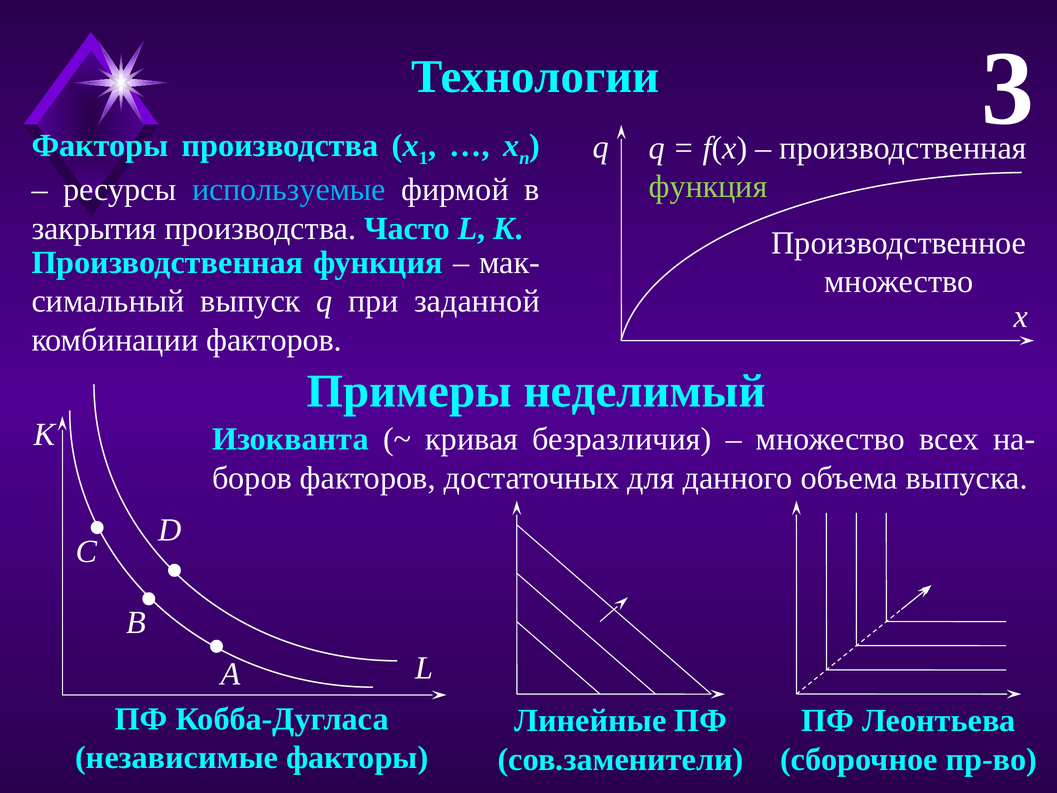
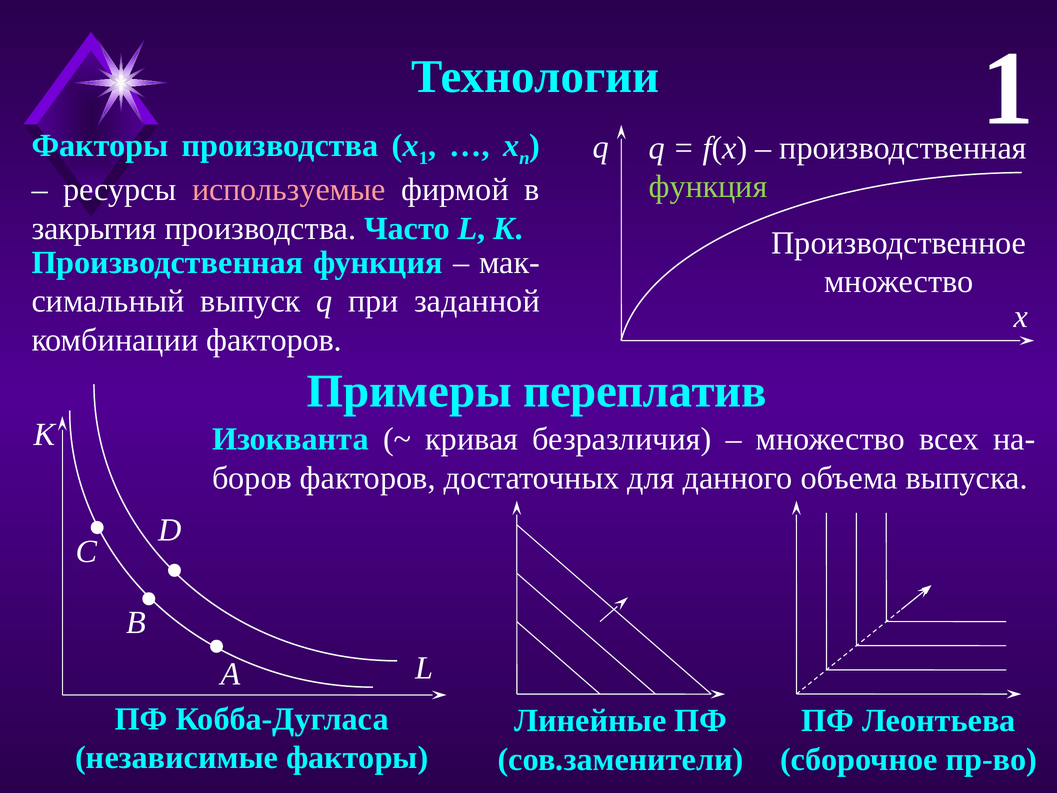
Технологии 3: 3 -> 1 (1008, 89)
используемые colour: light blue -> pink (289, 190)
неделимый: неделимый -> переплатив (645, 391)
